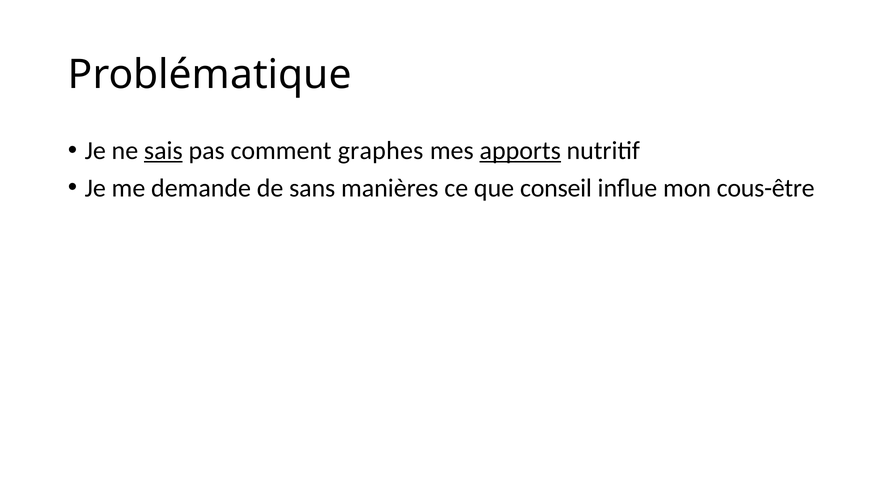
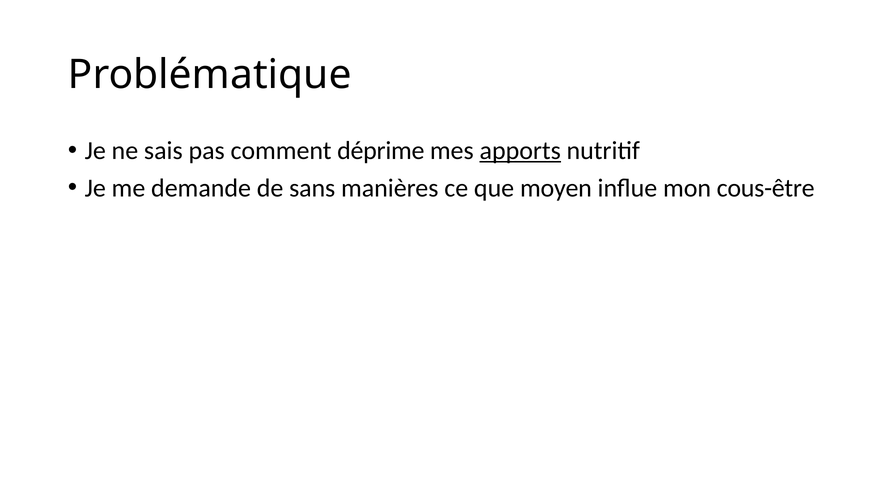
sais underline: present -> none (163, 151)
graphes: graphes -> déprime (381, 151)
conseil: conseil -> moyen (556, 188)
